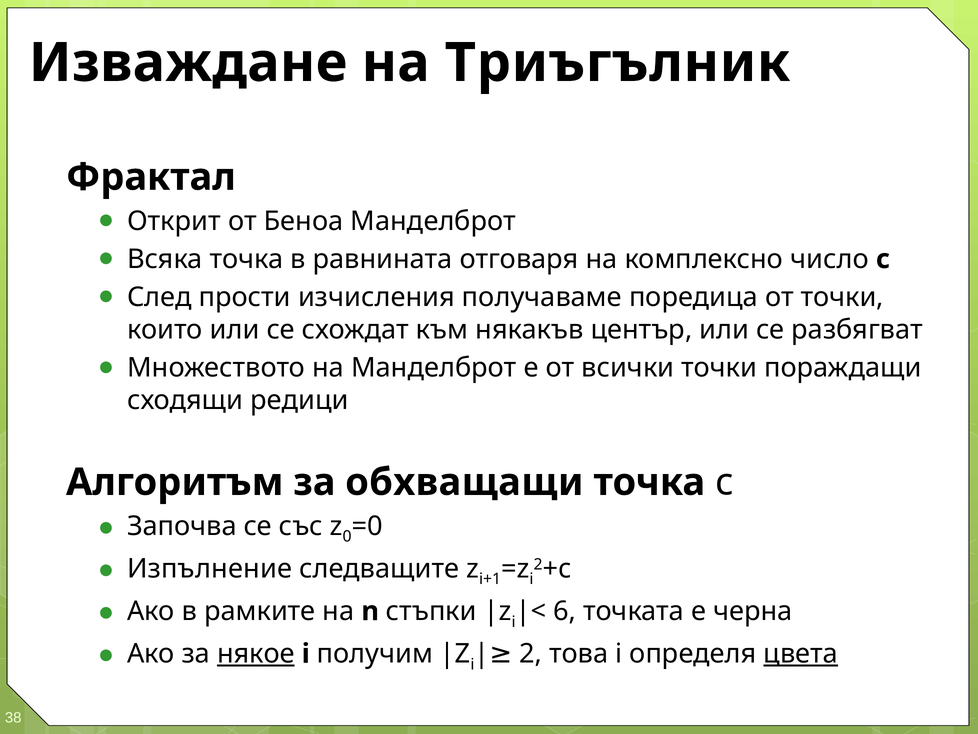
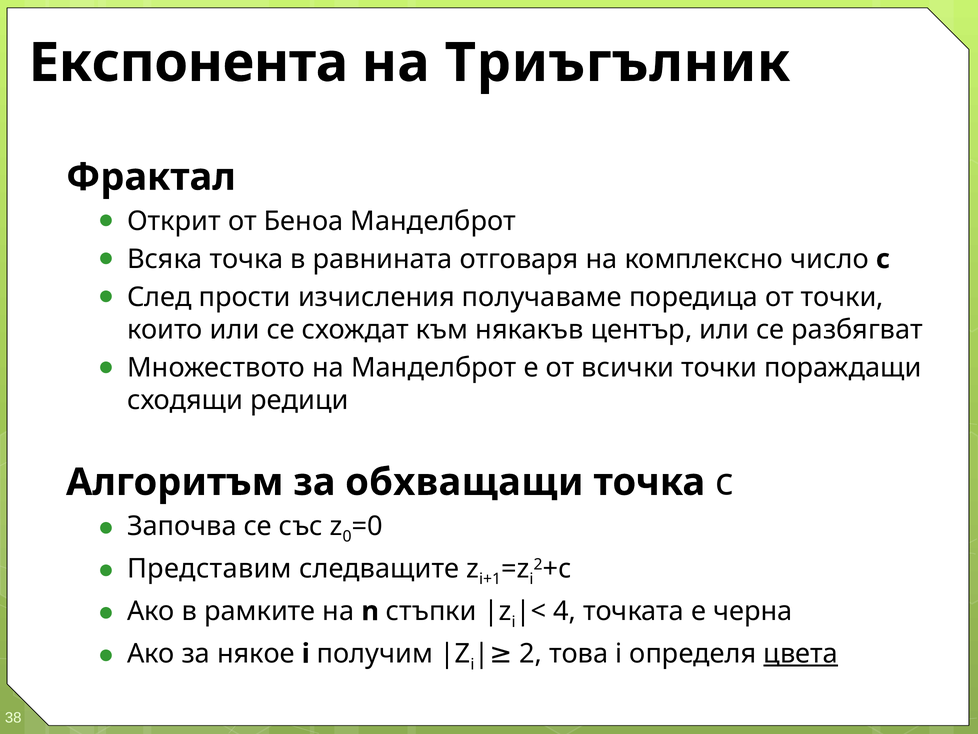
Изваждане: Изваждане -> Експонента (188, 63)
Изпълнение: Изпълнение -> Представим (210, 568)
6: 6 -> 4 (565, 611)
някое underline: present -> none (256, 653)
